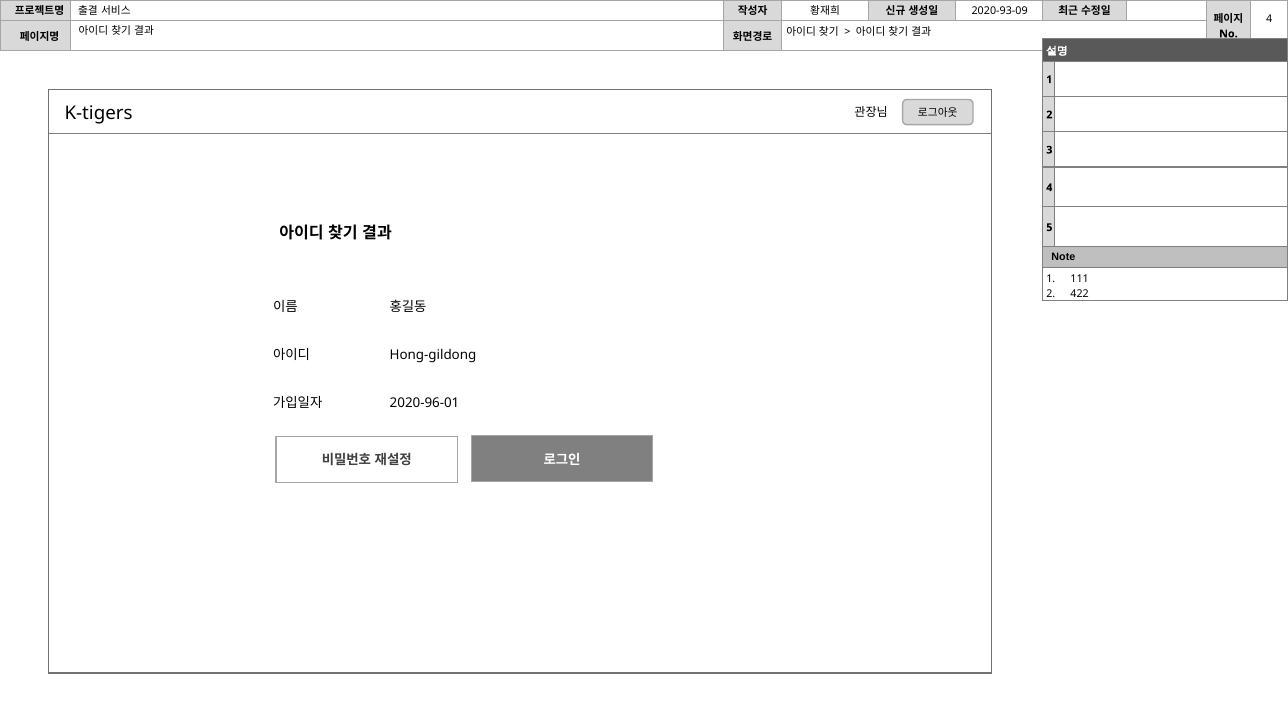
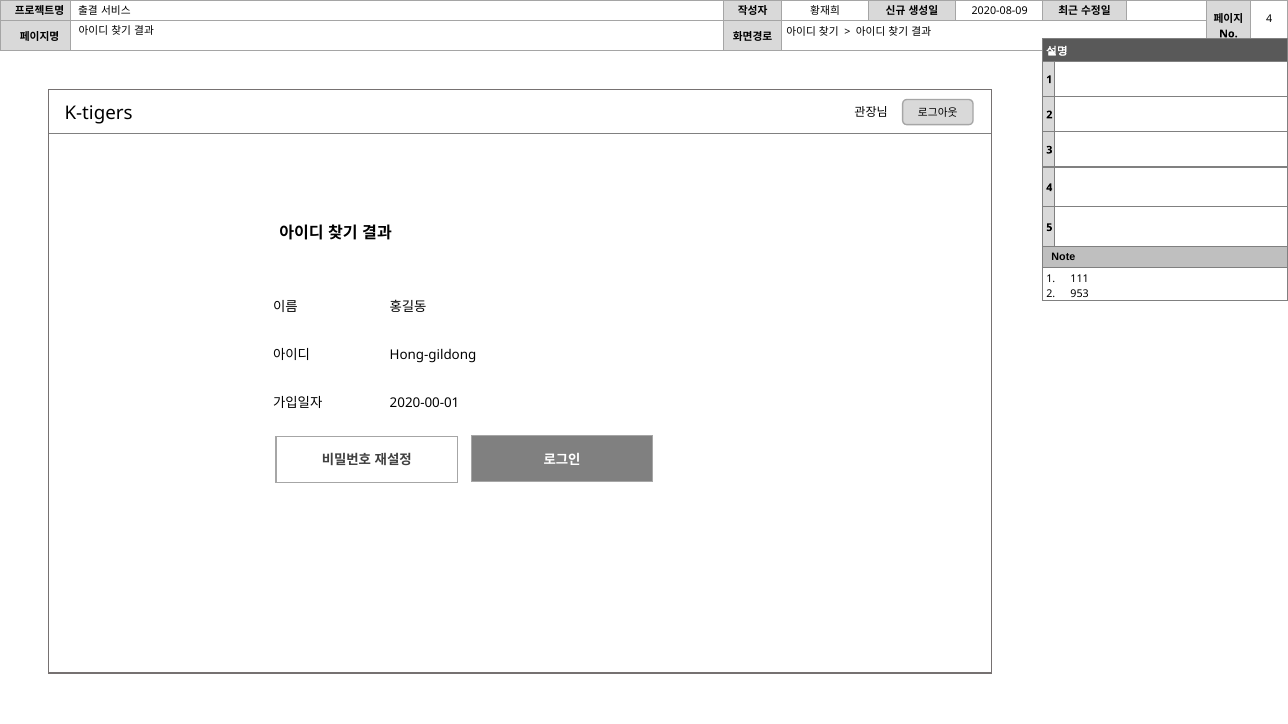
2020-93-09: 2020-93-09 -> 2020-08-09 (1000, 11)
422: 422 -> 953 (1080, 294)
2020-96-01: 2020-96-01 -> 2020-00-01 (425, 404)
